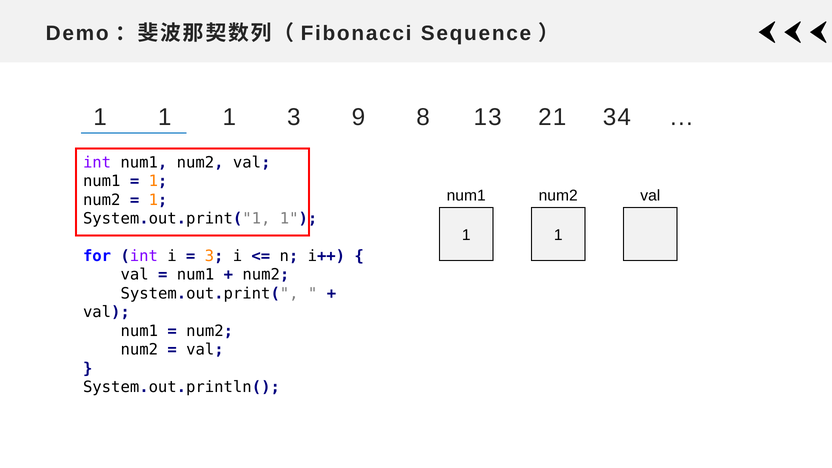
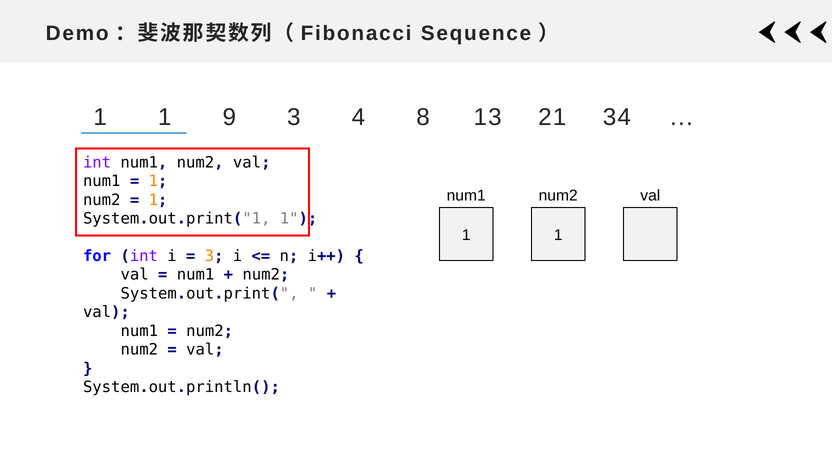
1 1 1: 1 -> 9 (229, 117)
9: 9 -> 4 (358, 117)
